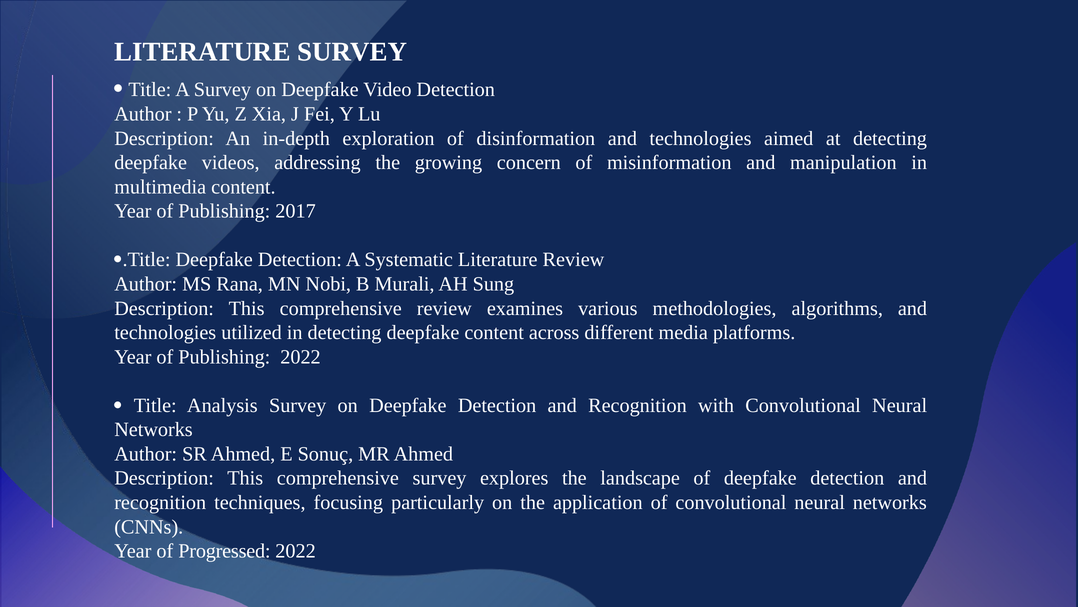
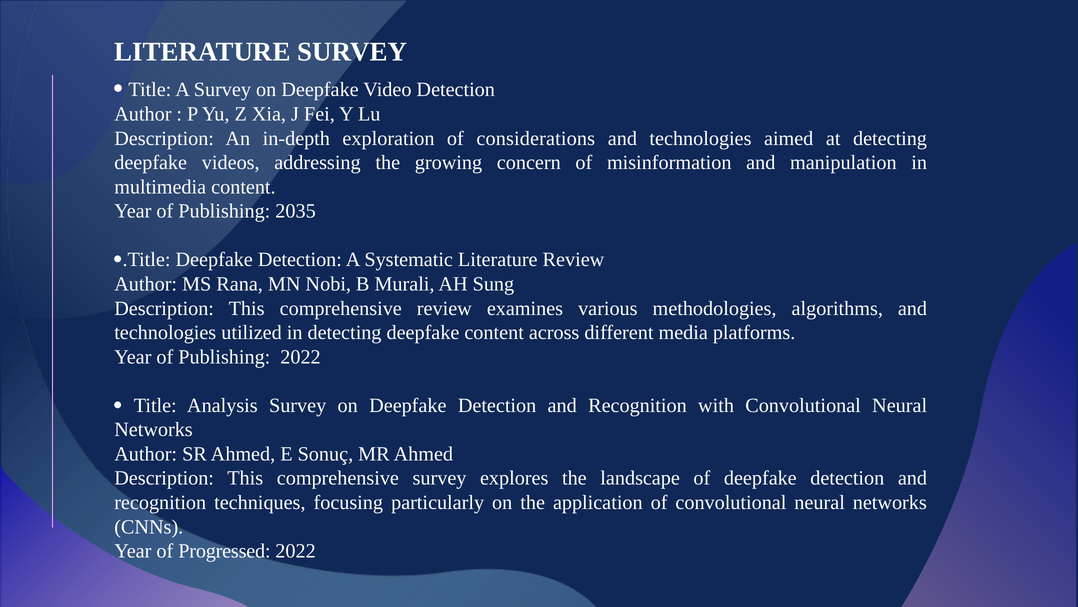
disinformation: disinformation -> considerations (536, 138)
2017: 2017 -> 2035 (296, 211)
